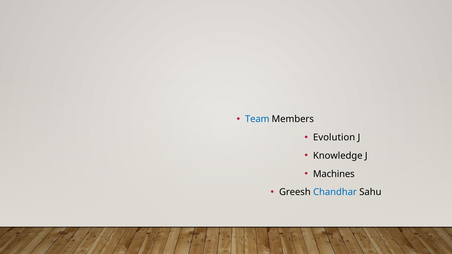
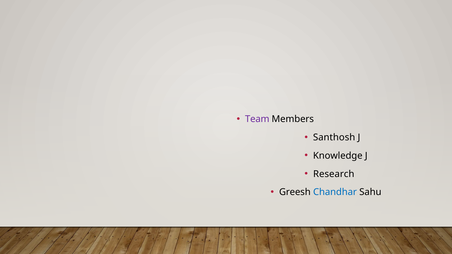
Team colour: blue -> purple (257, 119)
Evolution: Evolution -> Santhosh (334, 138)
Machines: Machines -> Research (334, 174)
